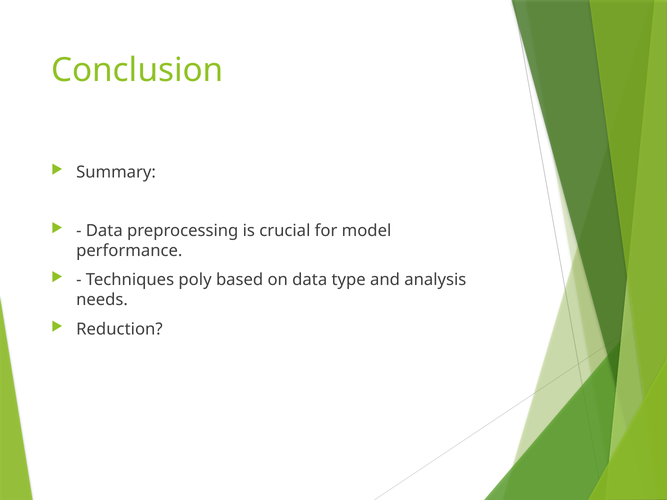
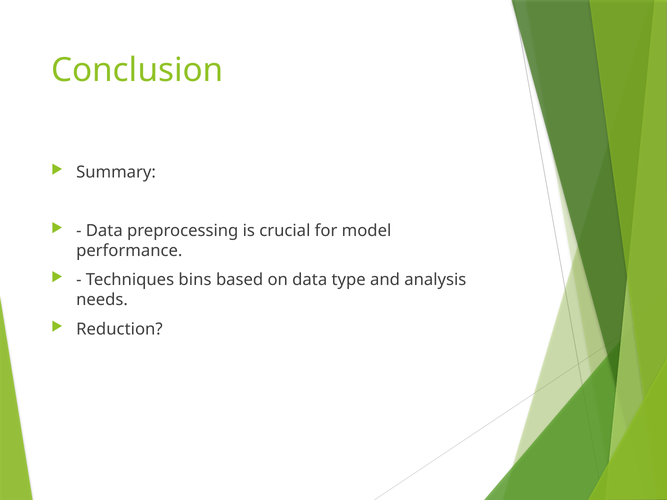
poly: poly -> bins (195, 280)
